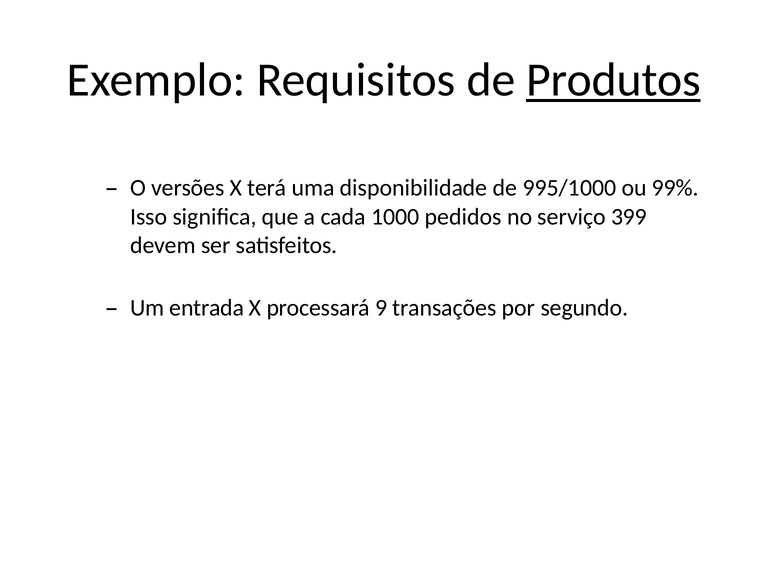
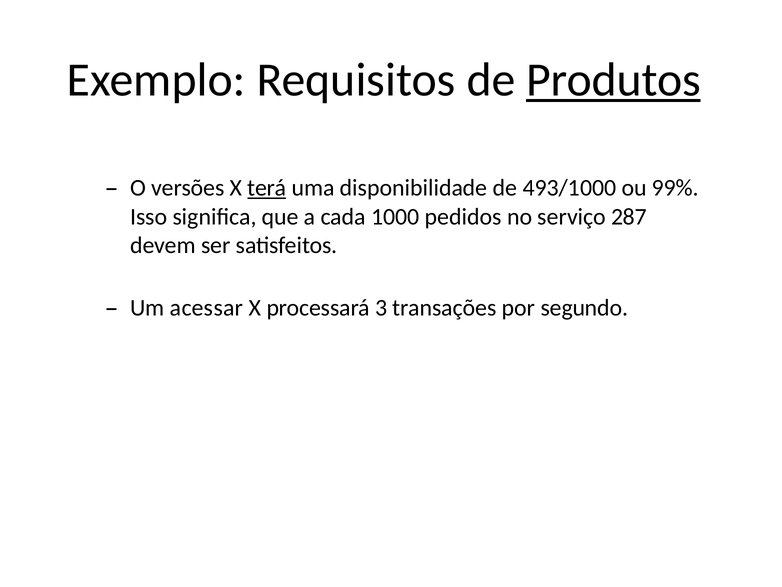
terá underline: none -> present (267, 188)
995/1000: 995/1000 -> 493/1000 (569, 188)
399: 399 -> 287 (629, 217)
entrada: entrada -> acessar (207, 308)
9: 9 -> 3 (381, 308)
